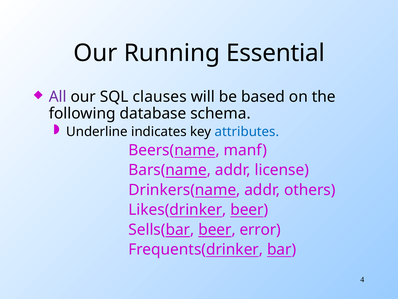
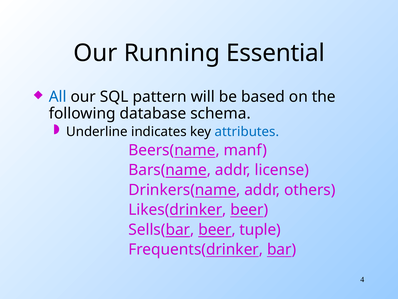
All colour: purple -> blue (58, 96)
clauses: clauses -> pattern (160, 96)
error: error -> tuple (260, 229)
